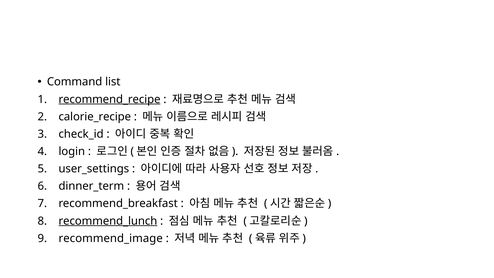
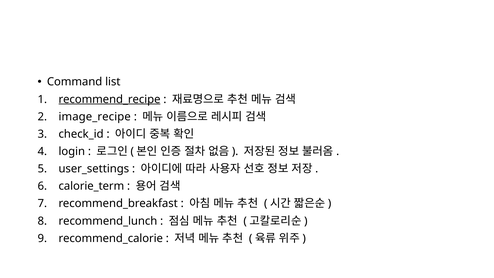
calorie_recipe: calorie_recipe -> image_recipe (95, 117)
dinner_term: dinner_term -> calorie_term (91, 186)
recommend_lunch underline: present -> none (108, 221)
recommend_image: recommend_image -> recommend_calorie (111, 238)
